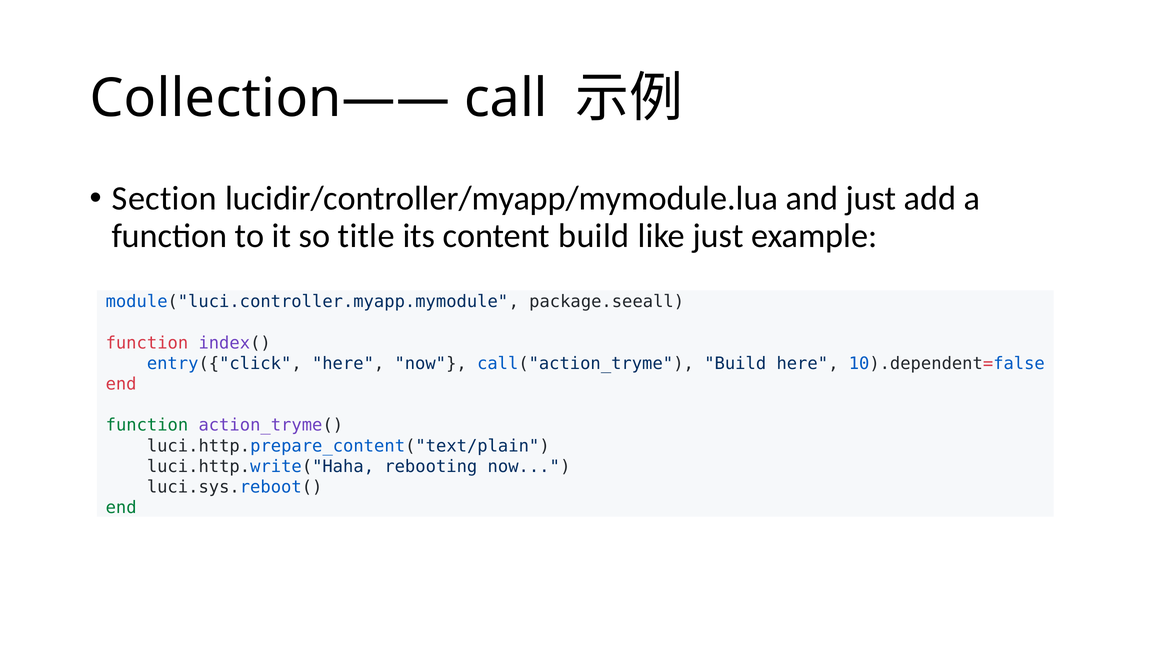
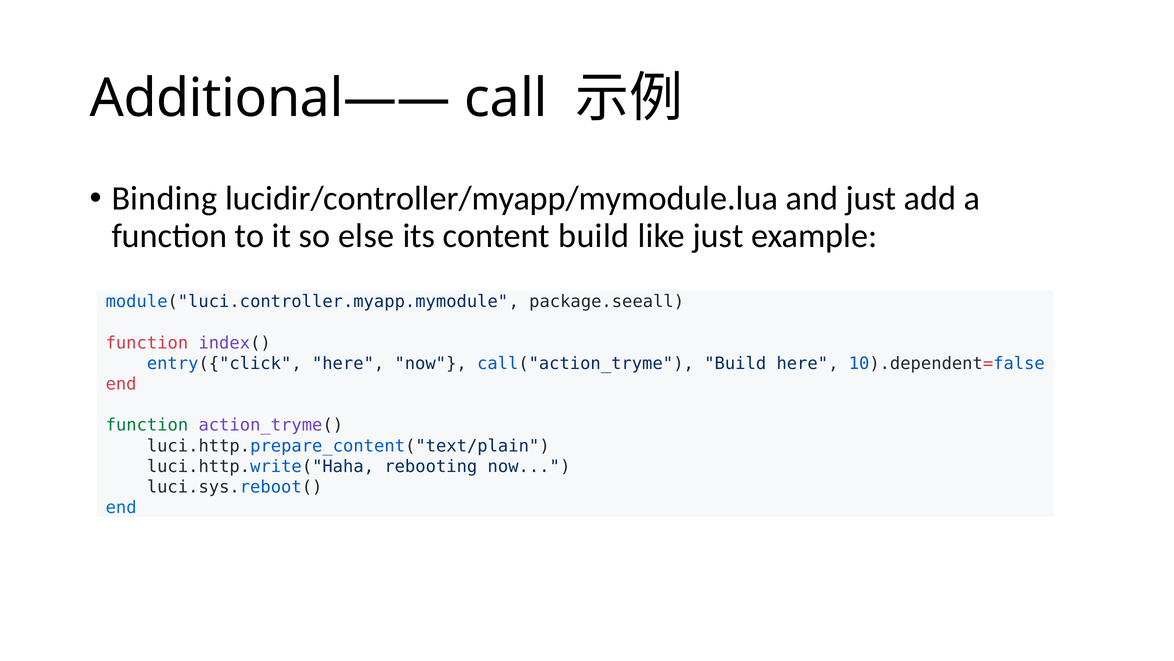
Collection——: Collection—— -> Additional—— (270, 99)
Section: Section -> Binding (164, 198)
title: title -> else (366, 235)
end colour: green -> blue (121, 507)
